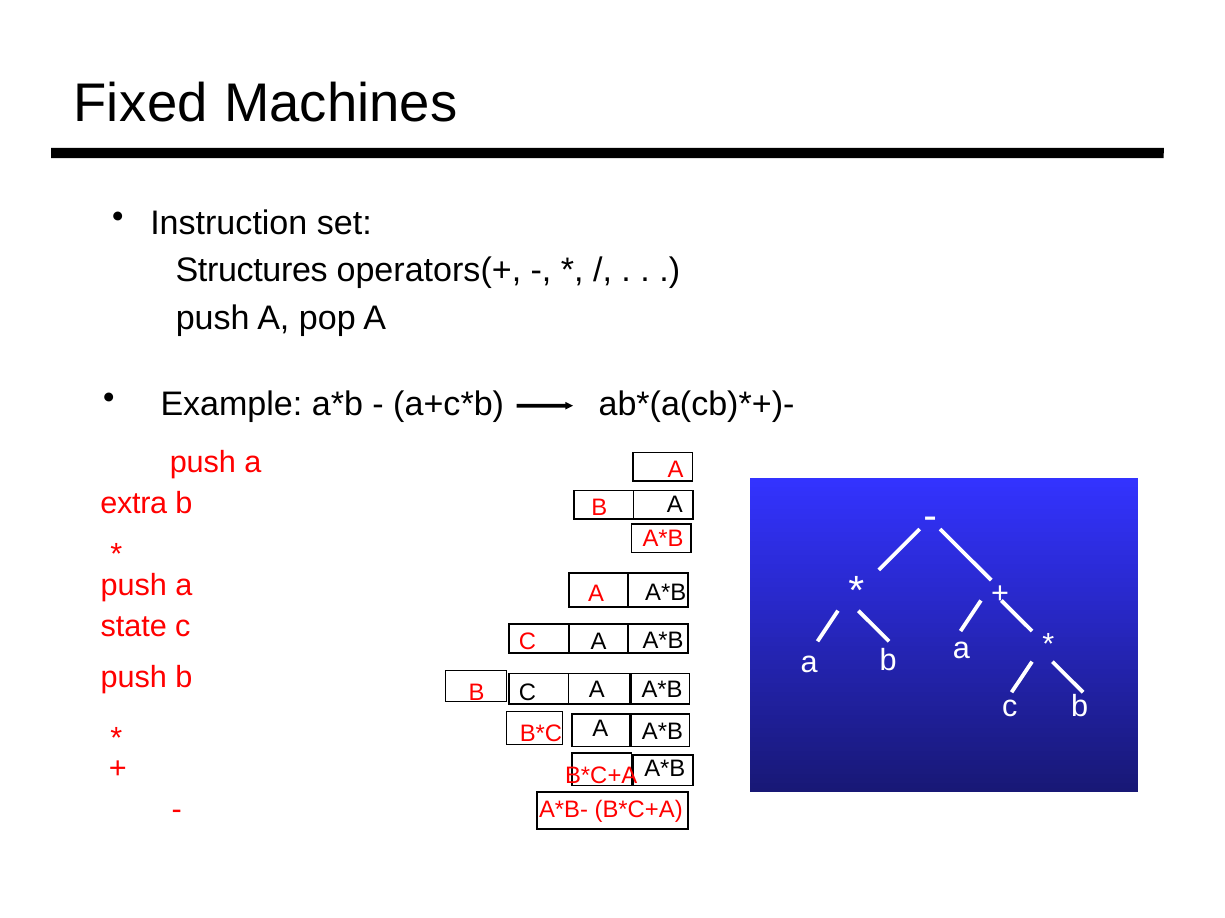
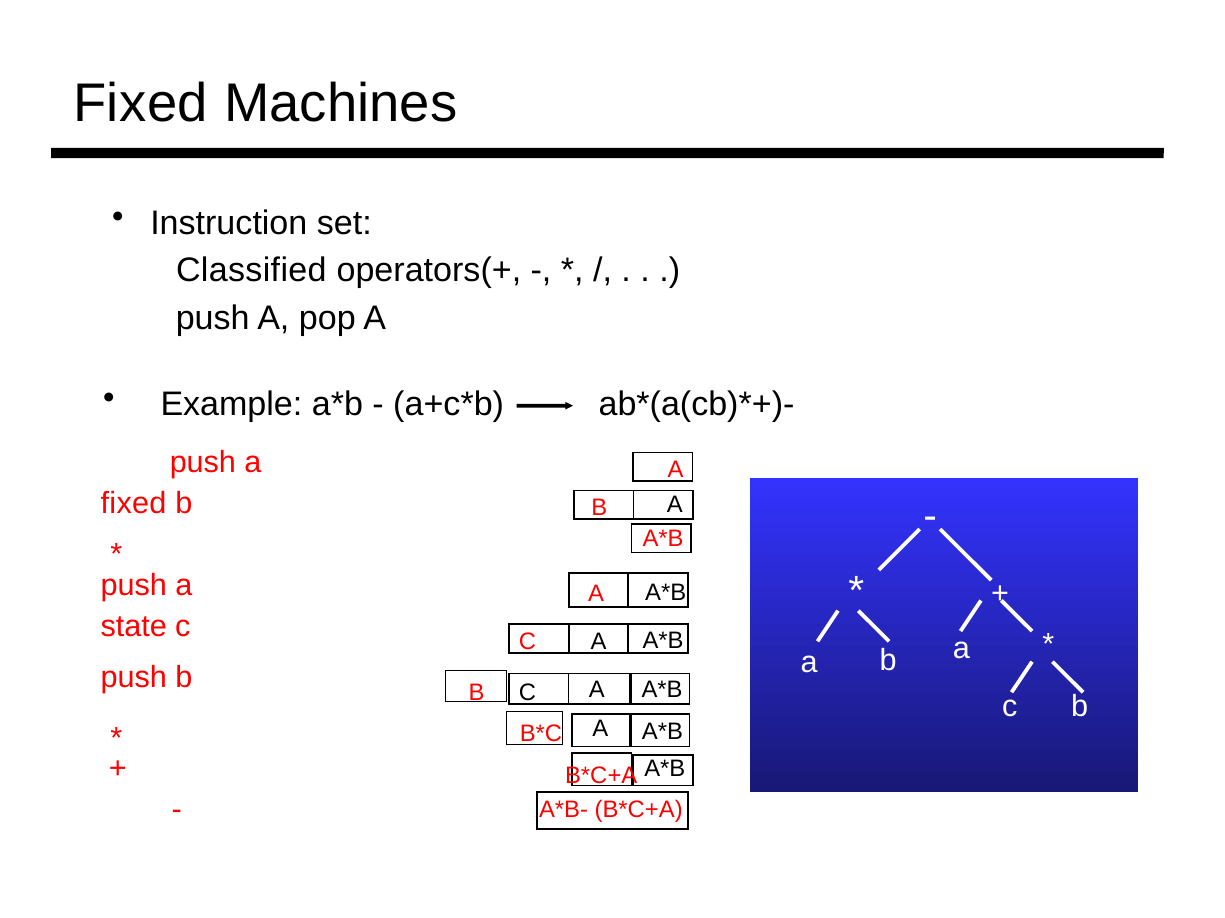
Structures: Structures -> Classified (251, 271)
extra: extra -> fixed (134, 504)
